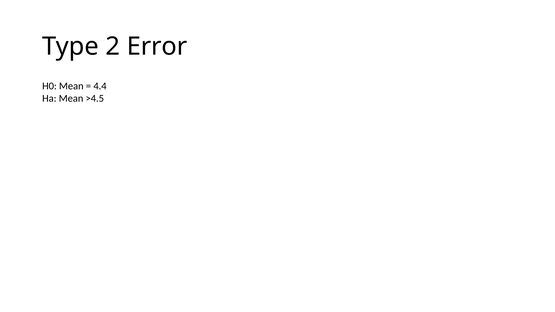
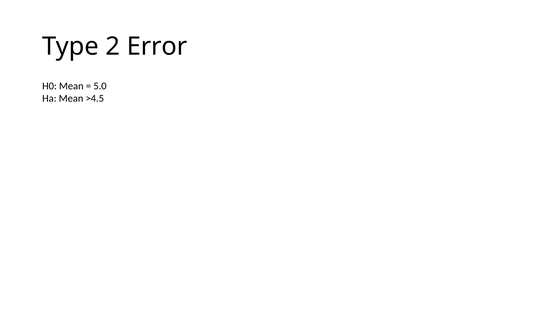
4.4: 4.4 -> 5.0 (100, 86)
